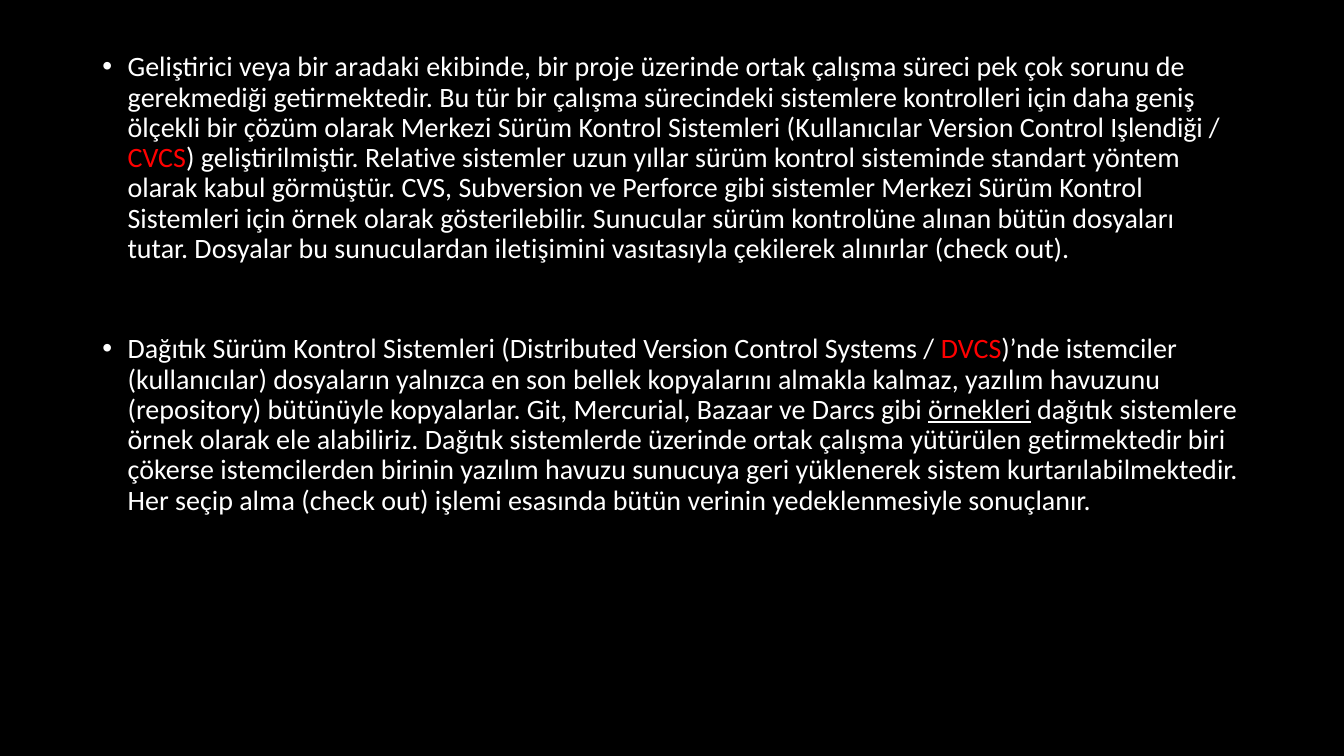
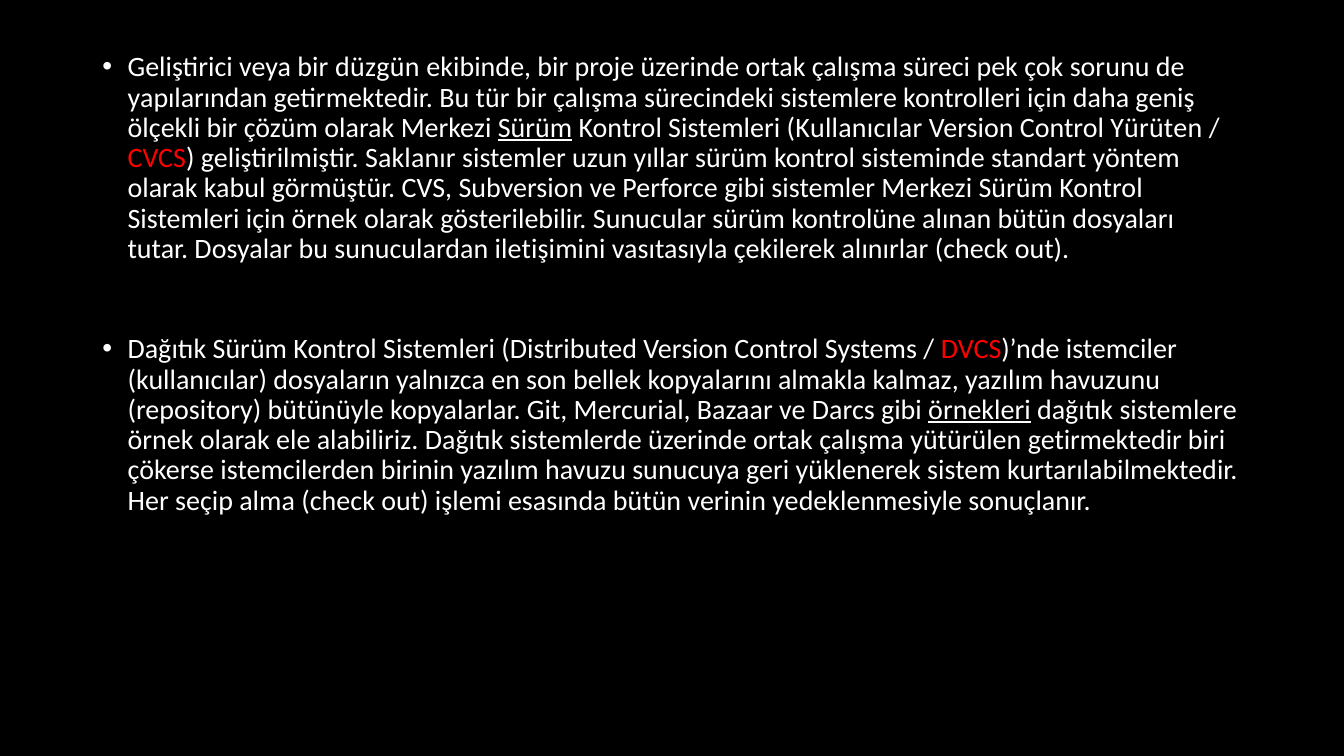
aradaki: aradaki -> düzgün (377, 68)
gerekmediği: gerekmediği -> yapılarından (198, 98)
Sürüm underline: none -> present (535, 128)
Işlendiği: Işlendiği -> Yürüten (1156, 128)
Relative: Relative -> Saklanır (410, 158)
